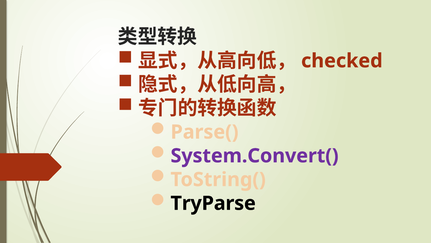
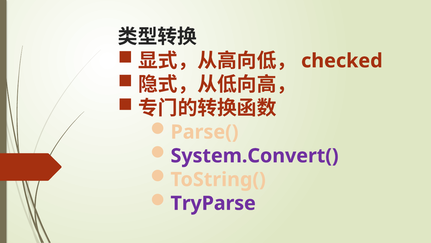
TryParse colour: black -> purple (213, 203)
